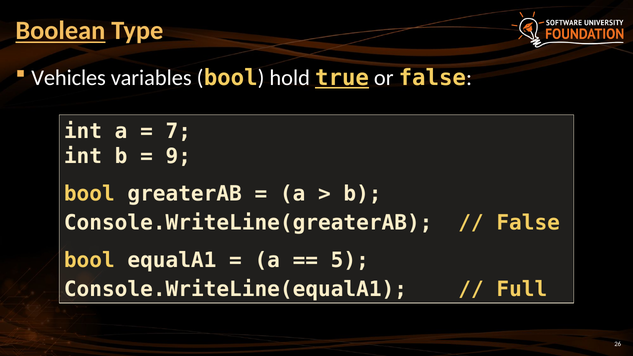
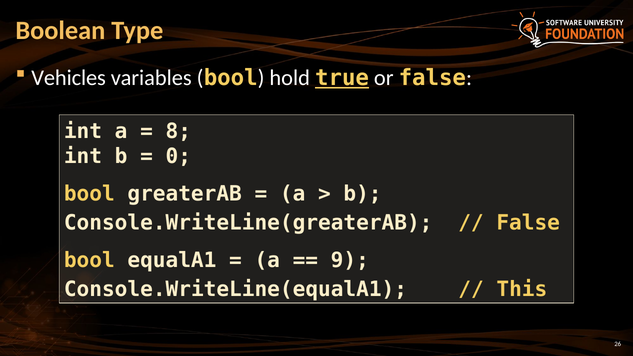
Boolean underline: present -> none (60, 31)
7: 7 -> 8 (178, 131)
9: 9 -> 0 (178, 157)
5: 5 -> 9 (350, 260)
Full: Full -> This (522, 290)
